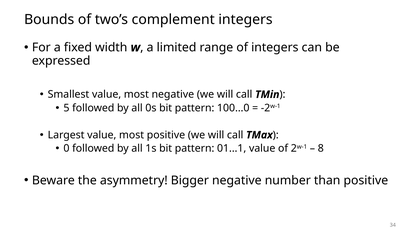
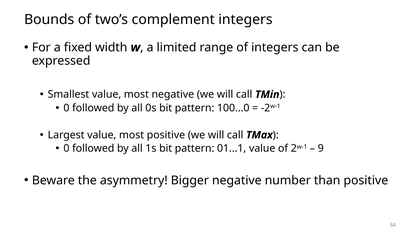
5: 5 -> 0 (66, 108)
8: 8 -> 9 (321, 149)
